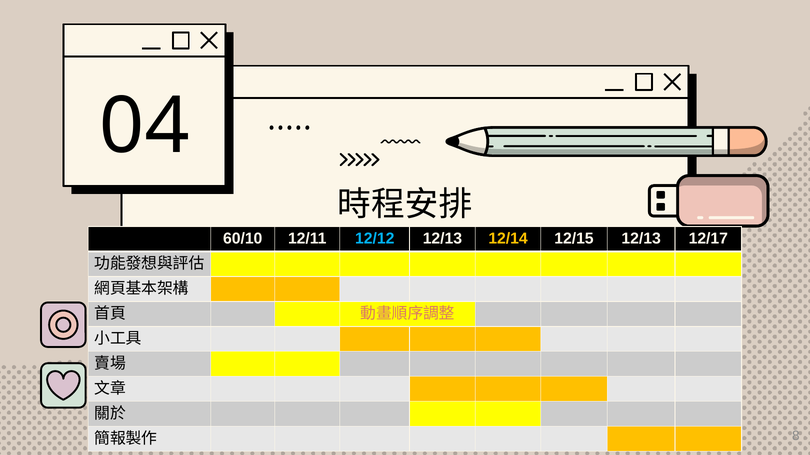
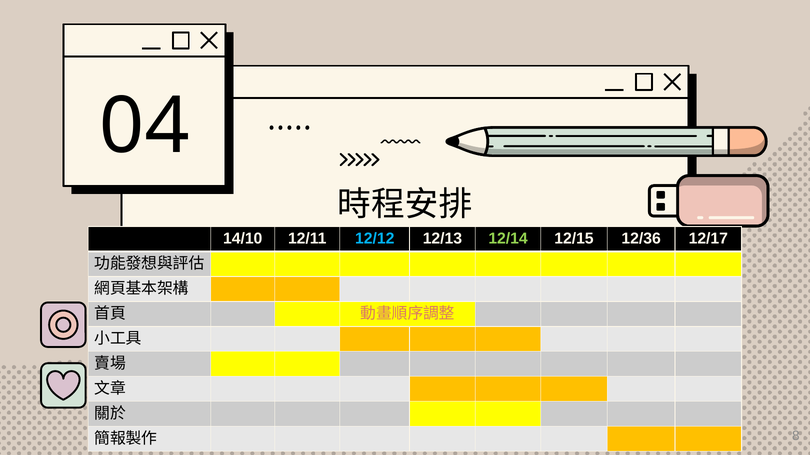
60/10: 60/10 -> 14/10 (243, 239)
12/14 colour: yellow -> light green (508, 239)
12/15 12/13: 12/13 -> 12/36 (641, 239)
